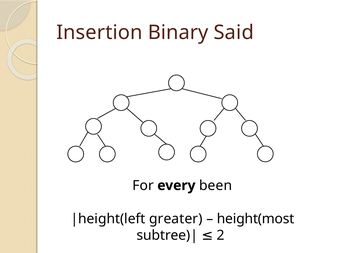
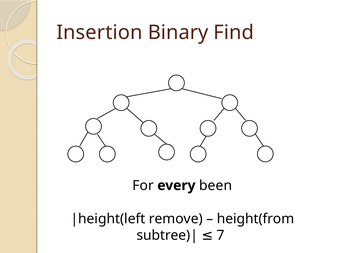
Said: Said -> Find (234, 33)
greater: greater -> remove (176, 218)
height(most: height(most -> height(from (256, 218)
2: 2 -> 7 (221, 235)
